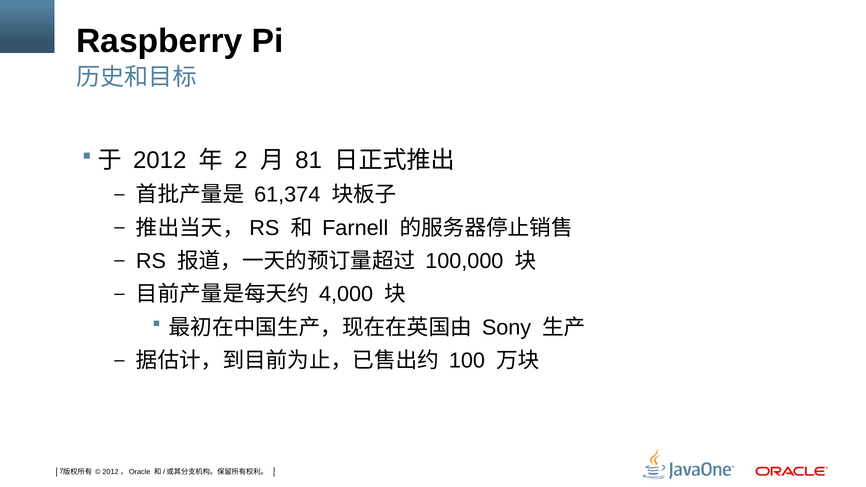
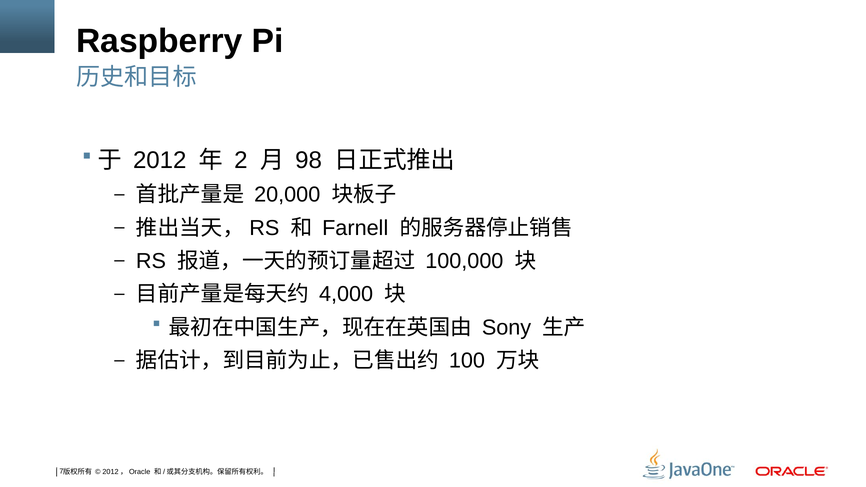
81: 81 -> 98 (309, 160)
61,374: 61,374 -> 20,000 (287, 195)
